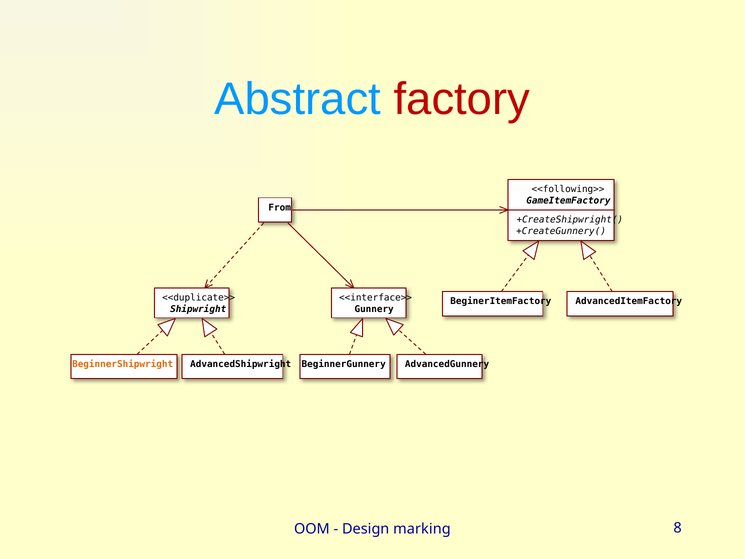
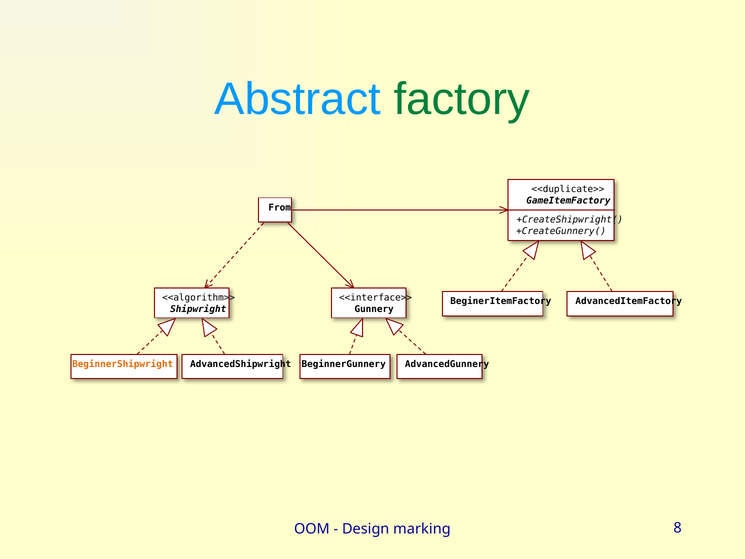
factory colour: red -> green (462, 99)
<<following>>: <<following>> -> <<duplicate>> (568, 189)
<<duplicate>>: <<duplicate>> -> <<algorithm>> (199, 298)
